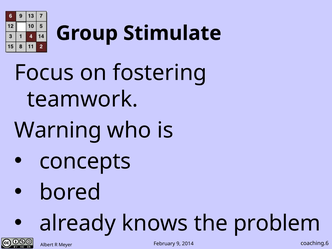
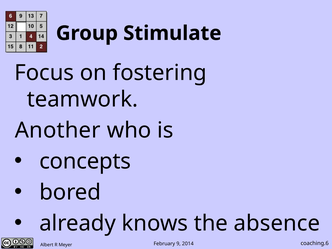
Warning: Warning -> Another (58, 130)
problem: problem -> absence (277, 223)
